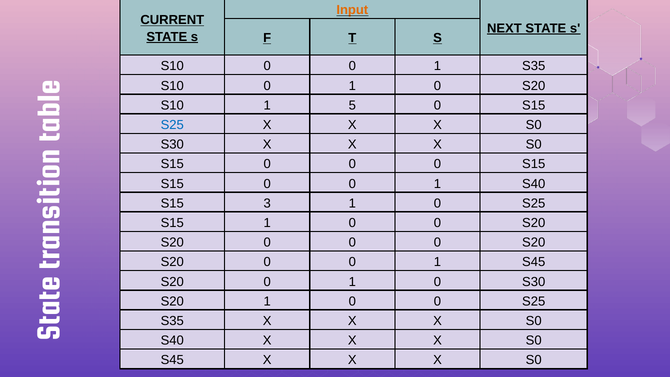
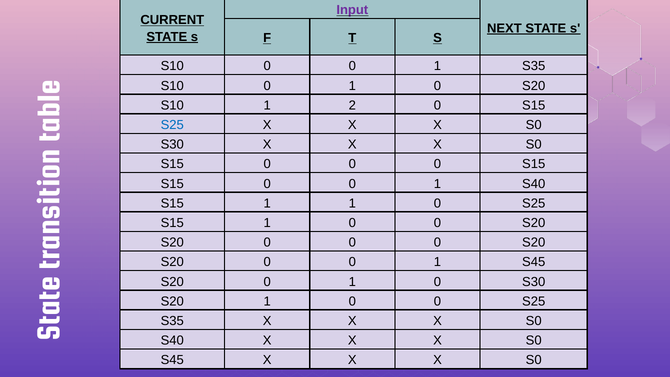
Input colour: orange -> purple (352, 10)
5: 5 -> 2 (352, 105)
3: 3 -> 1 (267, 203)
